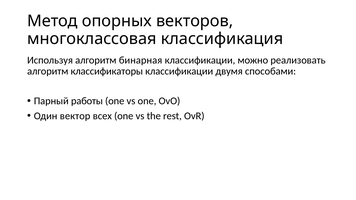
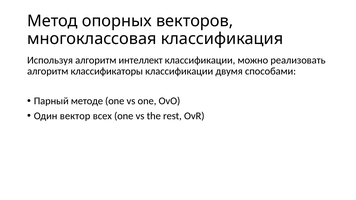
бинарная: бинарная -> интеллект (141, 60)
работы: работы -> методе (87, 101)
